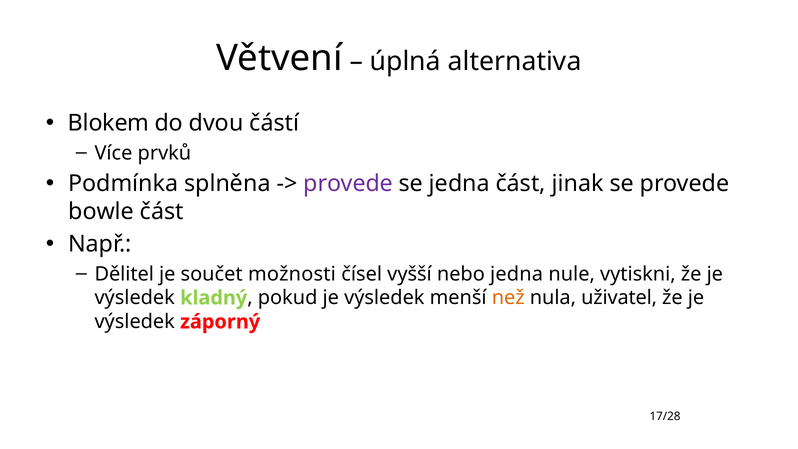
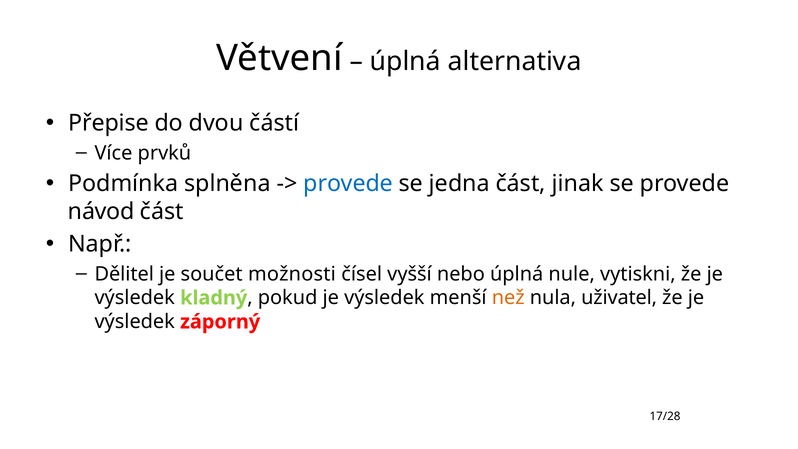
Blokem: Blokem -> Přepise (109, 123)
provede colour: purple -> blue (348, 184)
bowle: bowle -> návod (101, 212)
nebo jedna: jedna -> úplná (517, 274)
